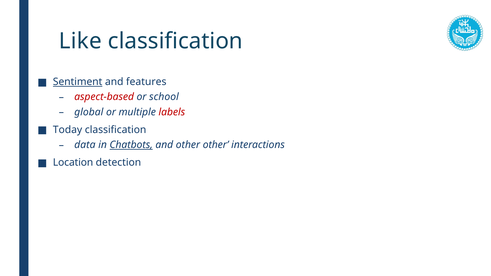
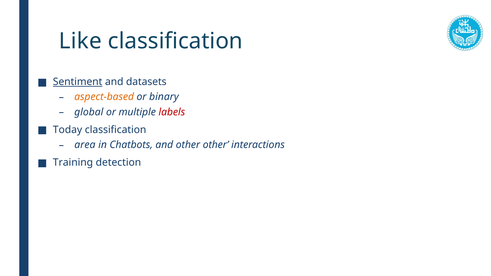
features: features -> datasets (146, 82)
aspect-based colour: red -> orange (104, 97)
school: school -> binary (164, 97)
data: data -> area (85, 145)
Chatbots underline: present -> none (131, 145)
Location: Location -> Training (73, 163)
